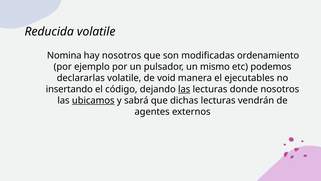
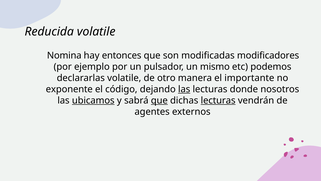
hay nosotros: nosotros -> entonces (122, 55)
ordenamiento: ordenamiento -> modificadores (268, 55)
void: void -> otro (166, 78)
ejecutables: ejecutables -> importante (249, 78)
insertando: insertando -> exponente (69, 89)
que underline: none -> present (159, 100)
lecturas underline: none -> present (218, 100)
